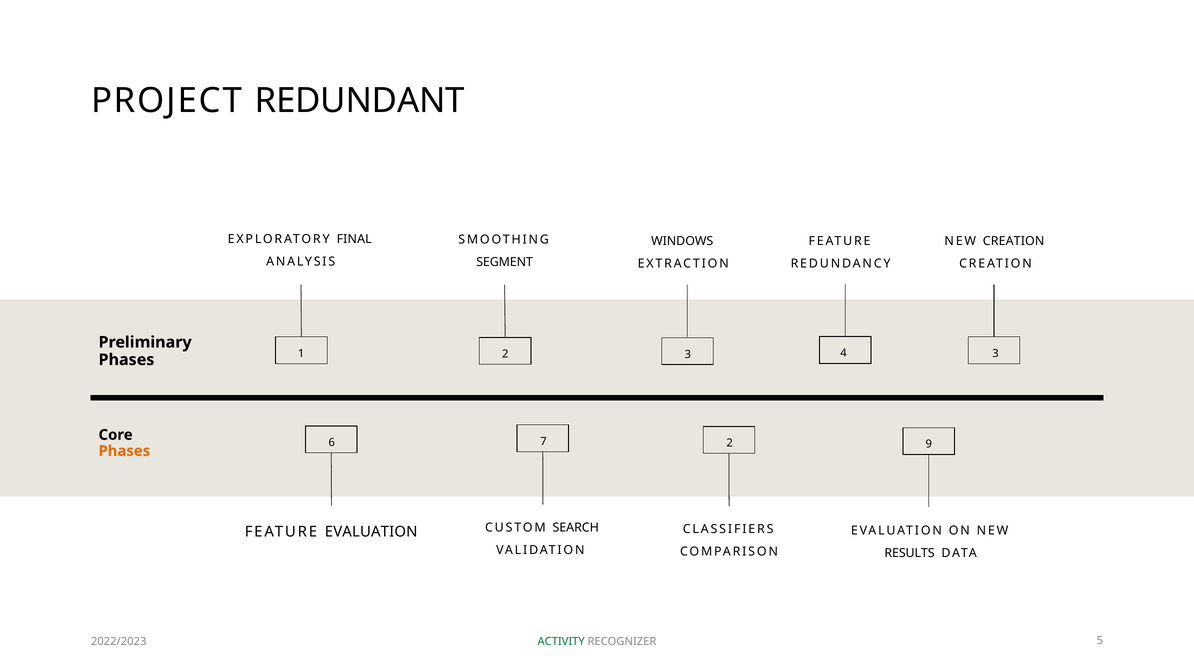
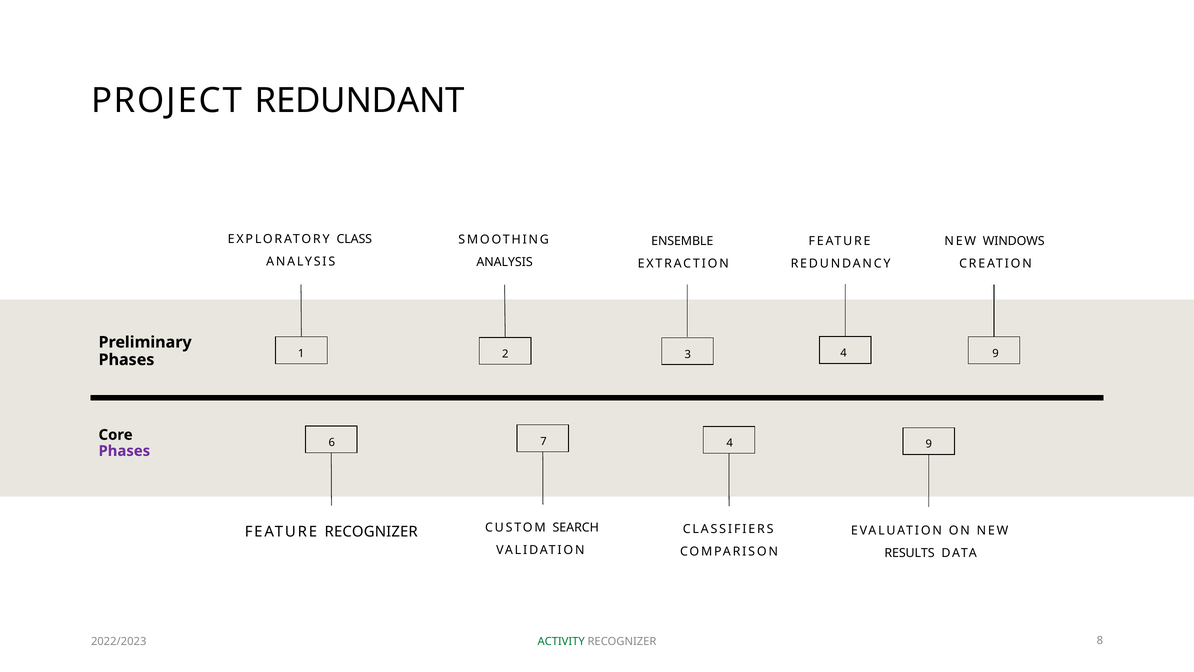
FINAL: FINAL -> CLASS (354, 239)
WINDOWS: WINDOWS -> ENSEMBLE (682, 241)
NEW CREATION: CREATION -> WINDOWS (1014, 241)
SEGMENT: SEGMENT -> ANALYSIS (505, 262)
2 3: 3 -> 9 (996, 353)
6 2: 2 -> 4 (730, 443)
Phases colour: orange -> purple (124, 451)
FEATURE EVALUATION: EVALUATION -> RECOGNIZER (371, 532)
5: 5 -> 8 (1100, 640)
